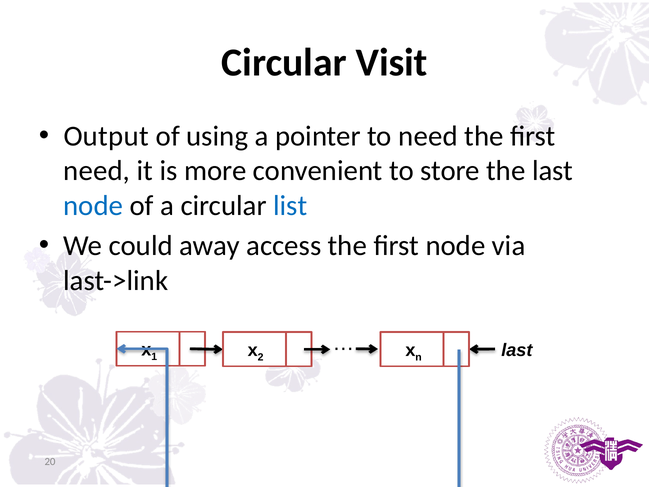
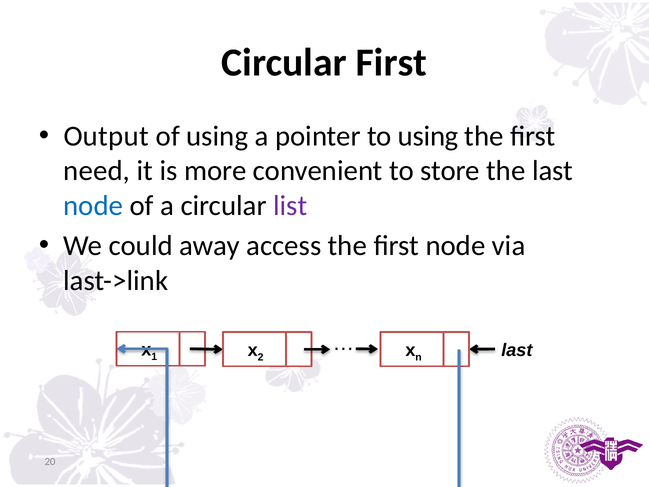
Circular Visit: Visit -> First (391, 63)
to need: need -> using (428, 136)
list colour: blue -> purple (290, 205)
